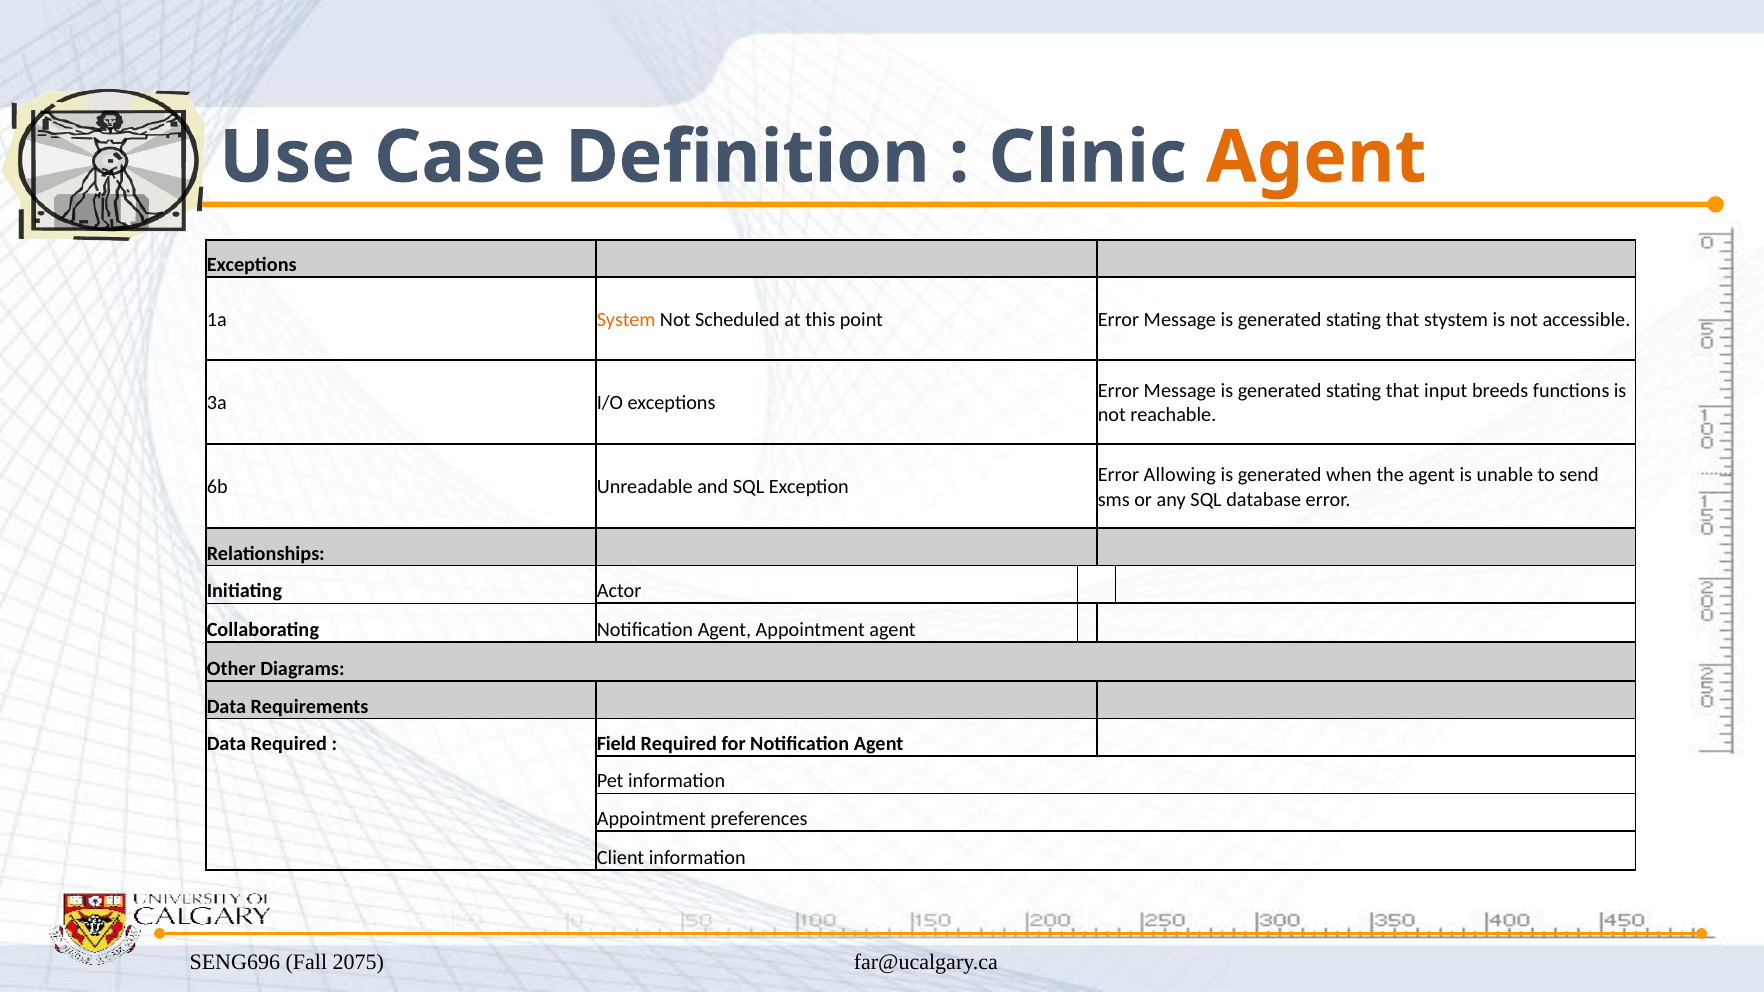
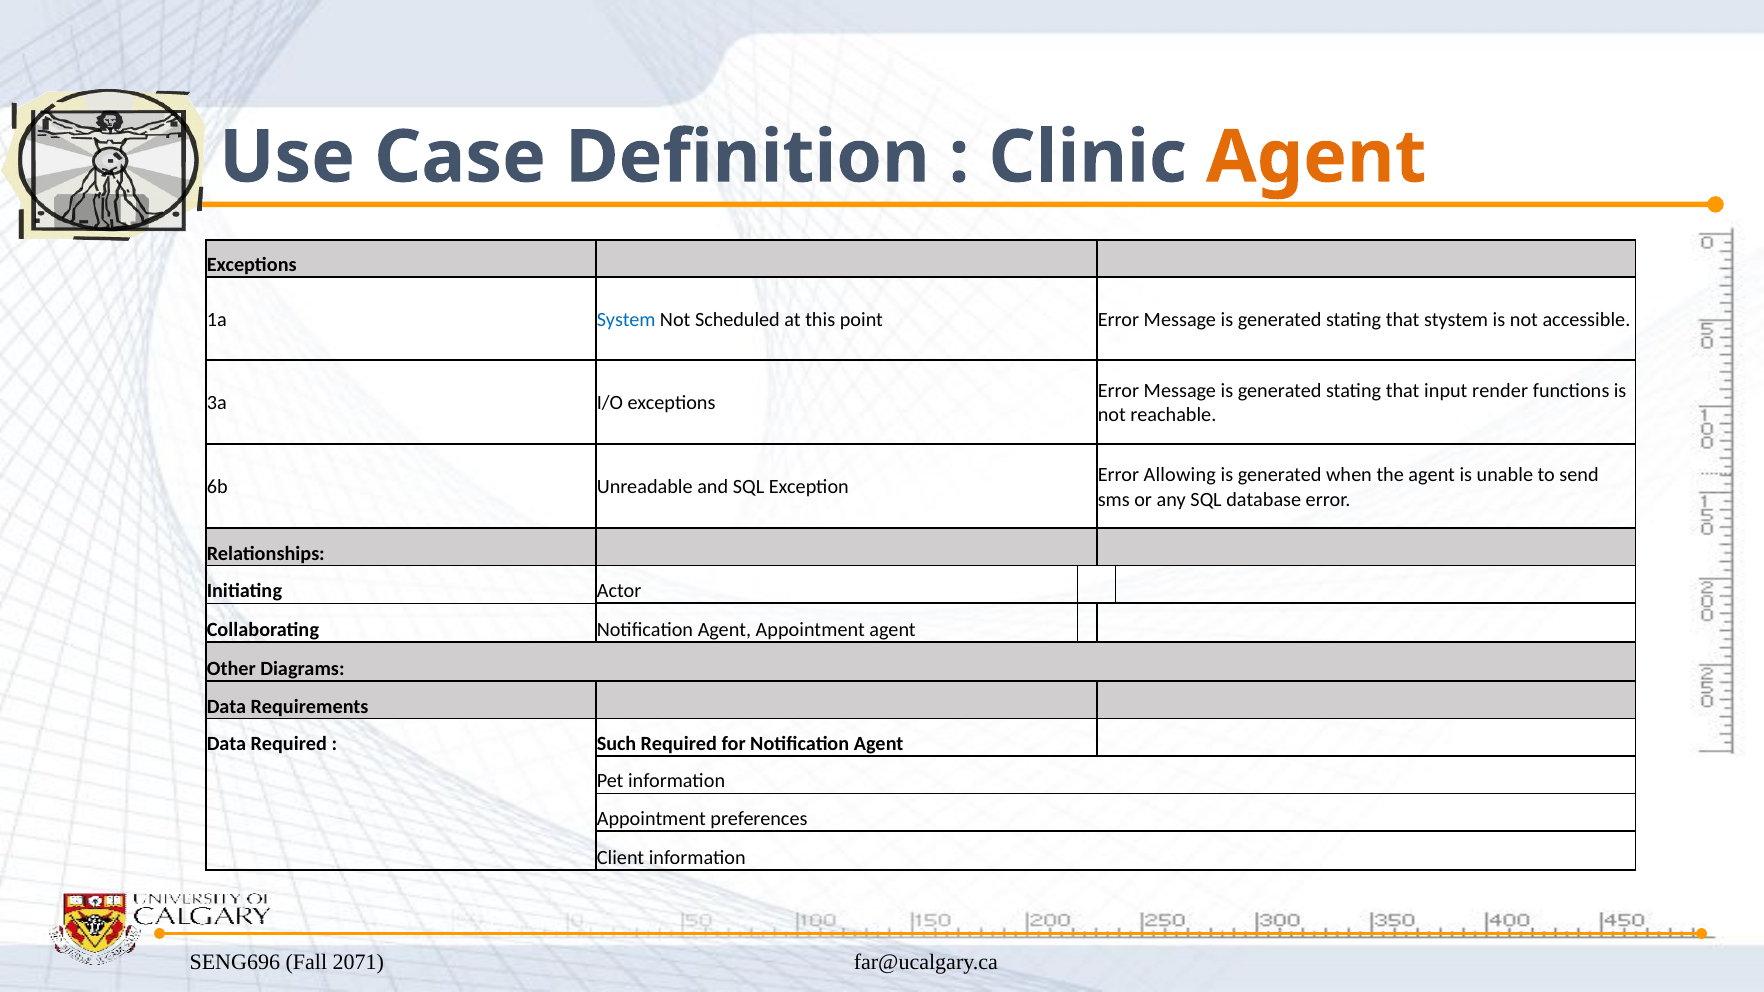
System colour: orange -> blue (626, 319)
breeds: breeds -> render (1500, 390)
Field: Field -> Such (617, 744)
2075: 2075 -> 2071 (358, 963)
